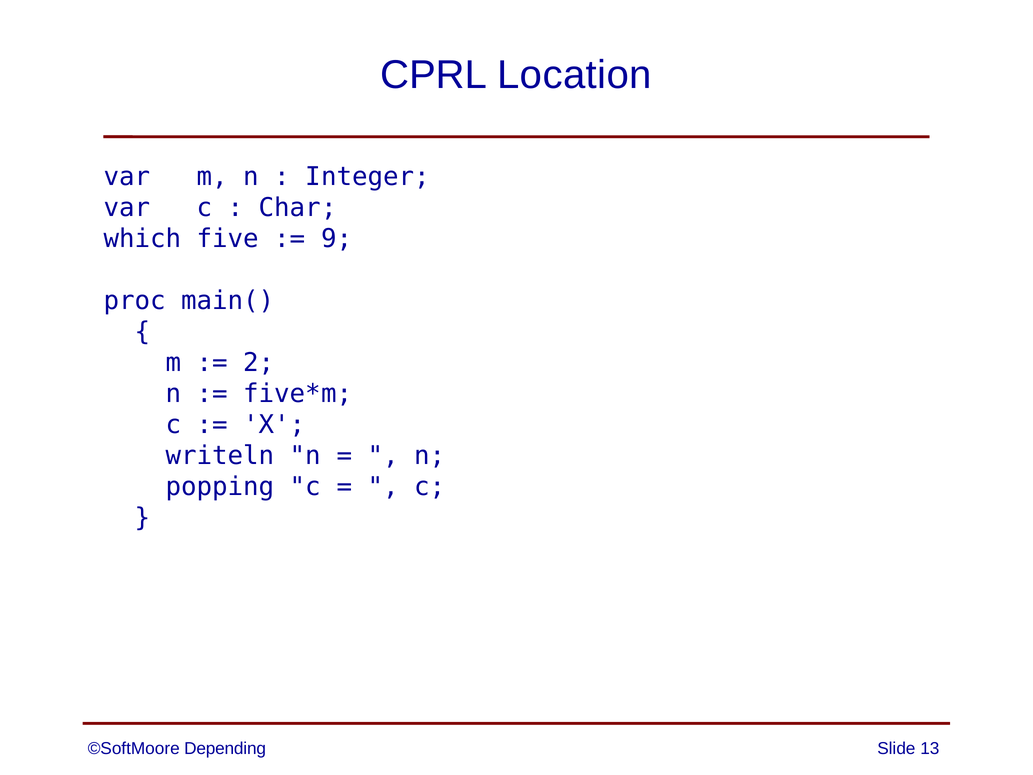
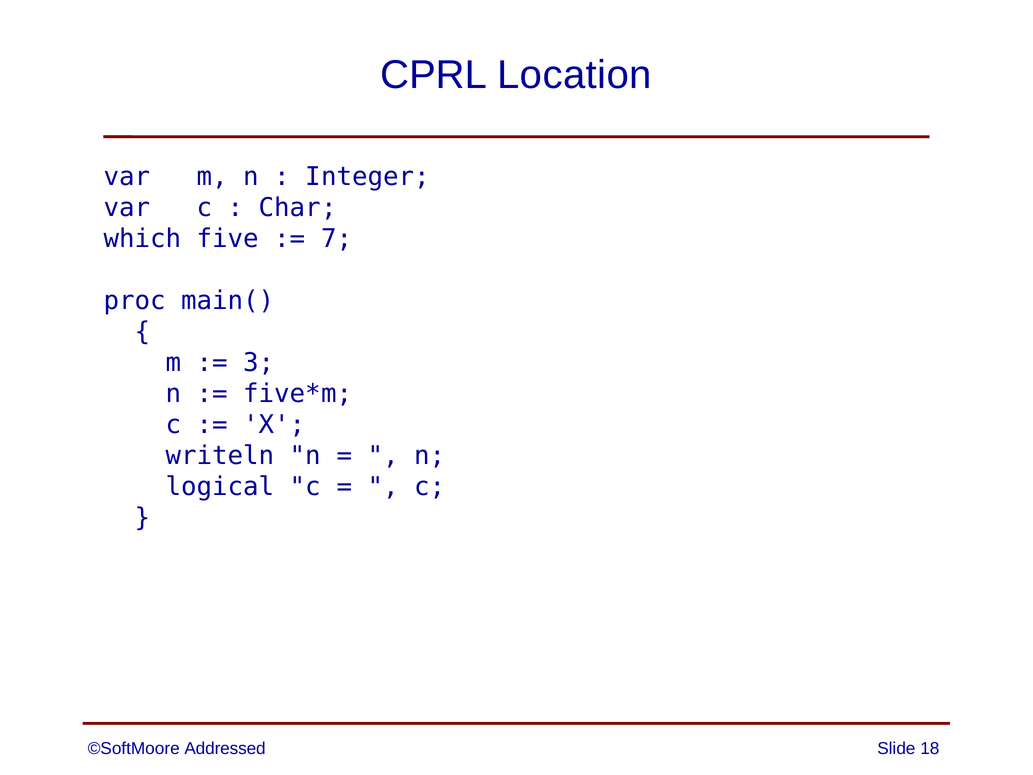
9: 9 -> 7 (337, 239)
2: 2 -> 3 (259, 363)
popping: popping -> logical (220, 486)
Depending: Depending -> Addressed (225, 748)
13: 13 -> 18 (930, 748)
